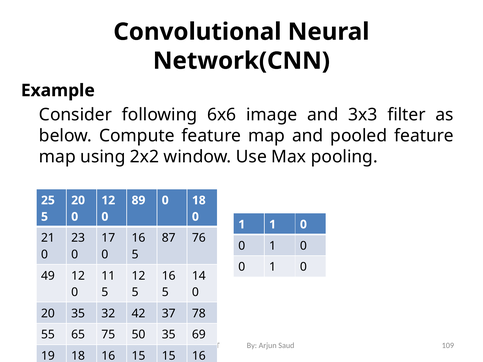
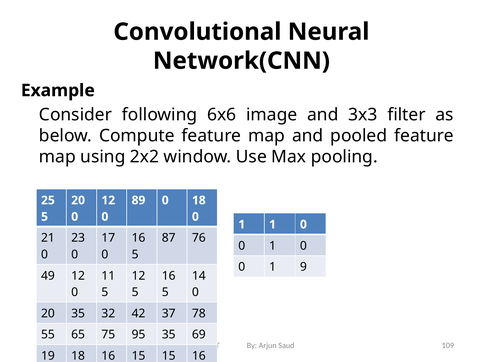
0: 0 -> 9 (303, 267)
50: 50 -> 95 (138, 335)
